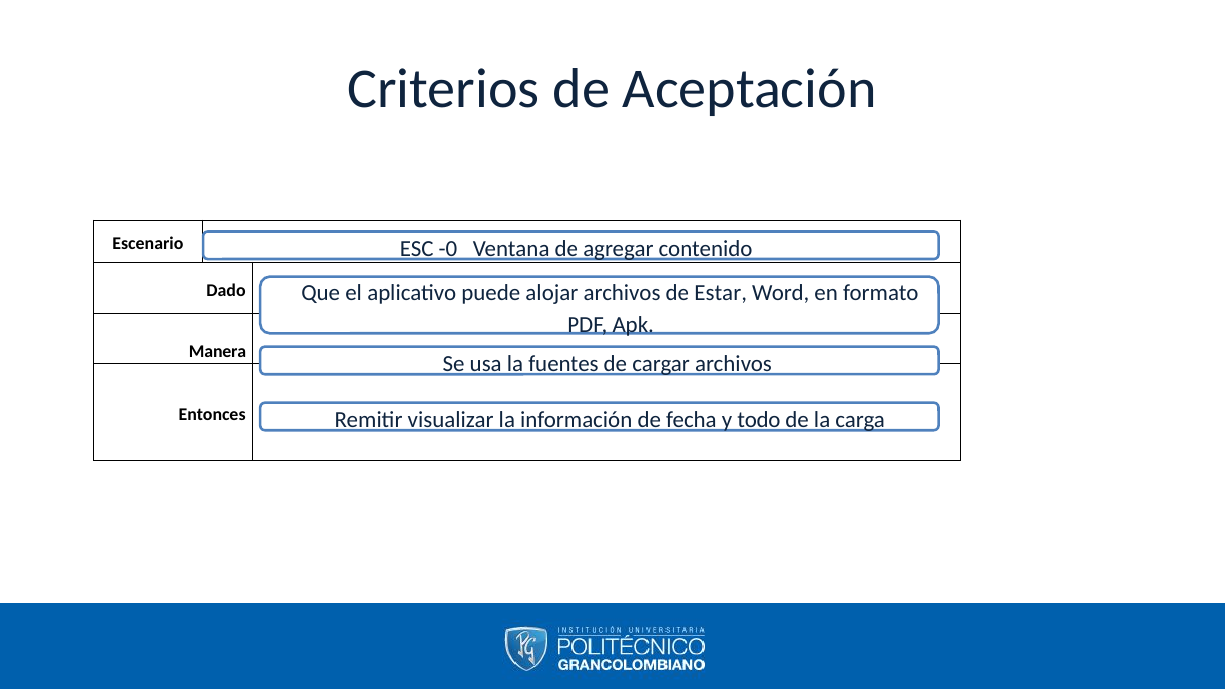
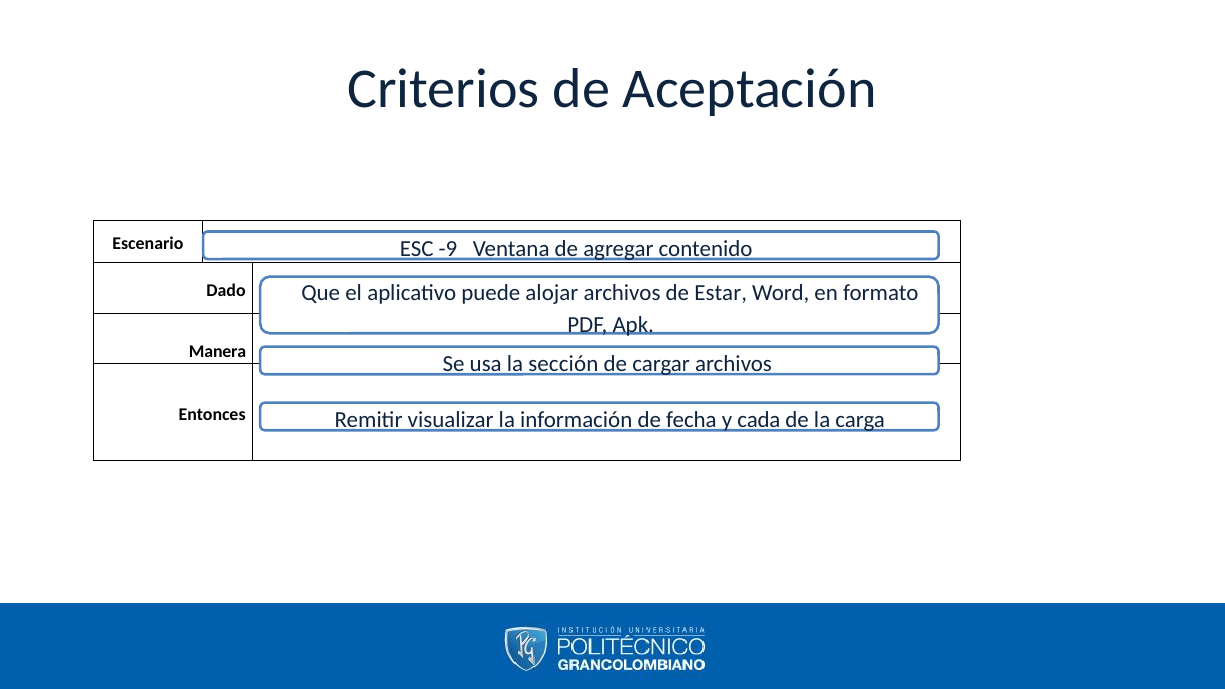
-0: -0 -> -9 (448, 249)
fuentes: fuentes -> sección (563, 364)
todo: todo -> cada (759, 420)
